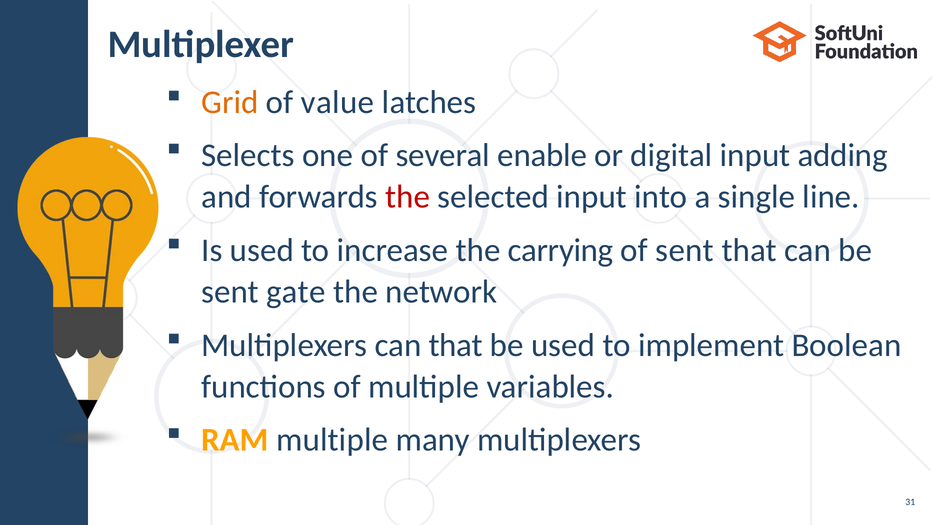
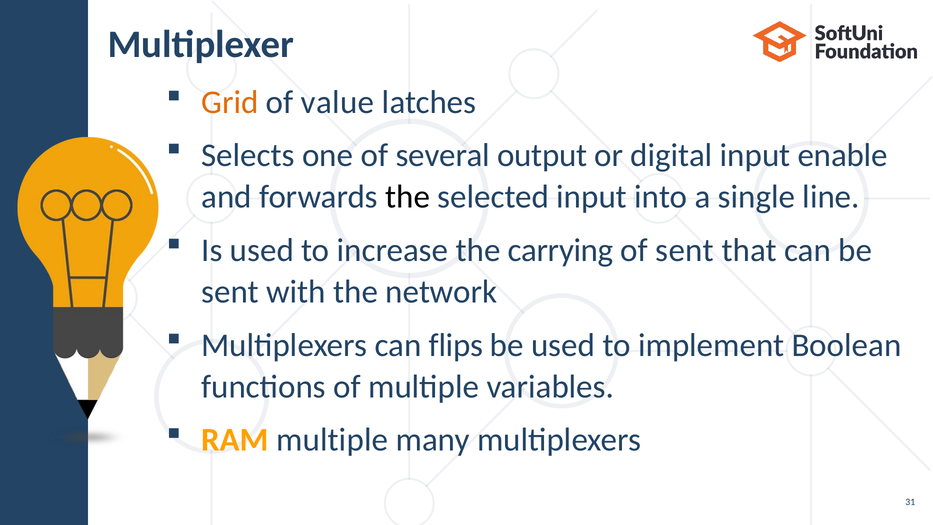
enable: enable -> output (542, 155)
adding: adding -> enable (843, 155)
the colour: red -> black (408, 197)
gate: gate -> with (296, 292)
can that: that -> flips (456, 345)
